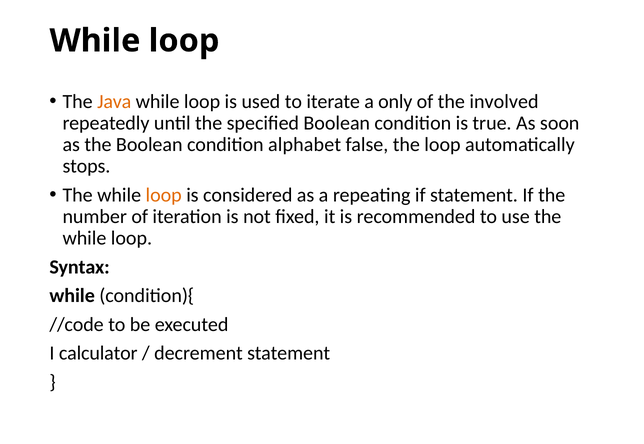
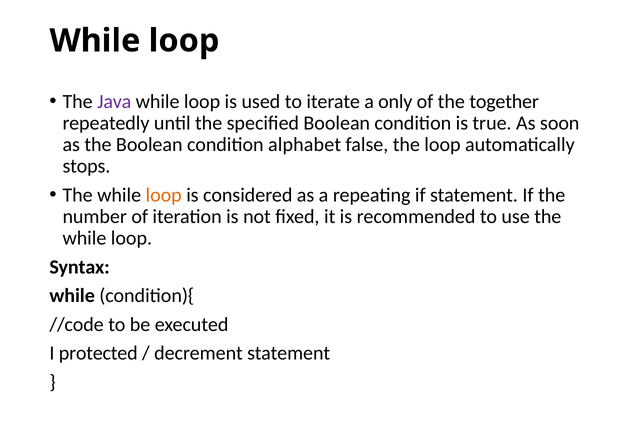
Java colour: orange -> purple (114, 102)
involved: involved -> together (504, 102)
calculator: calculator -> protected (98, 353)
